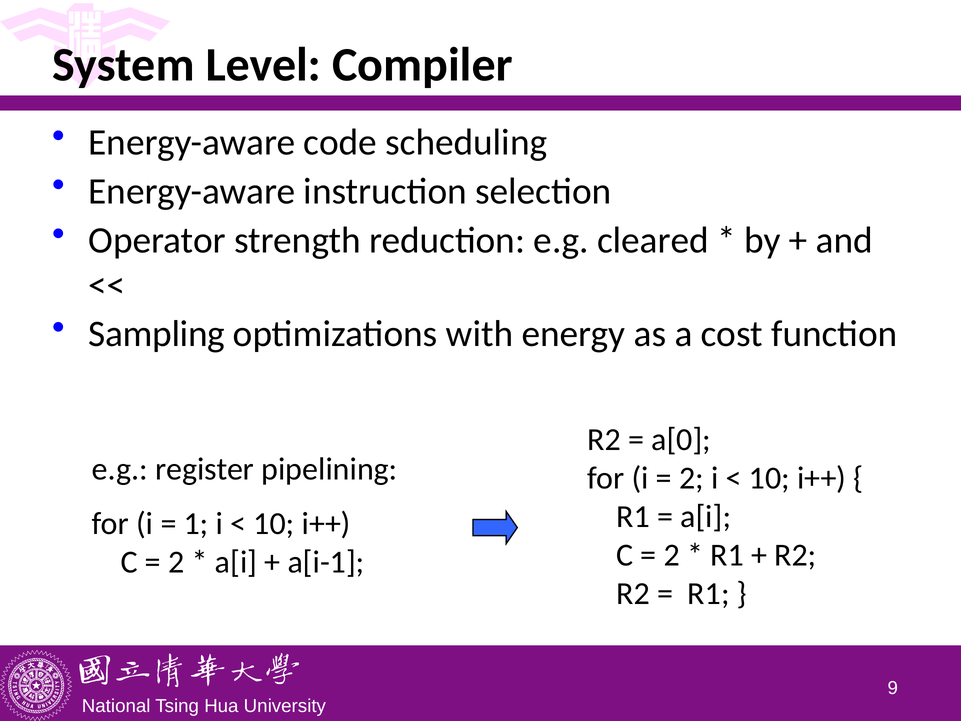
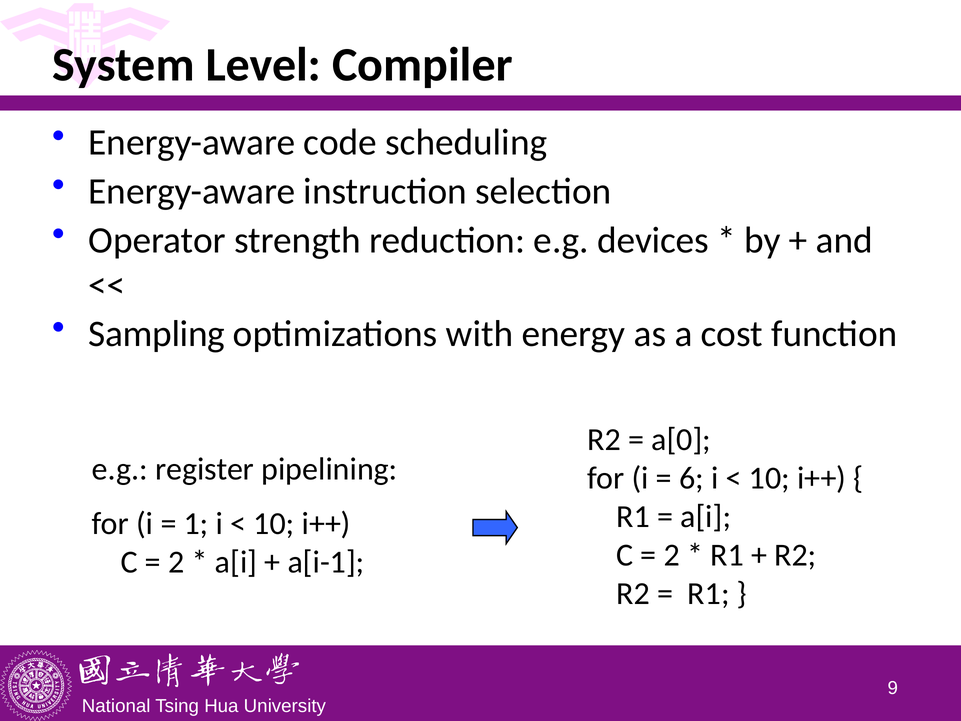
cleared: cleared -> devices (653, 240)
2: 2 -> 6 (691, 478)
